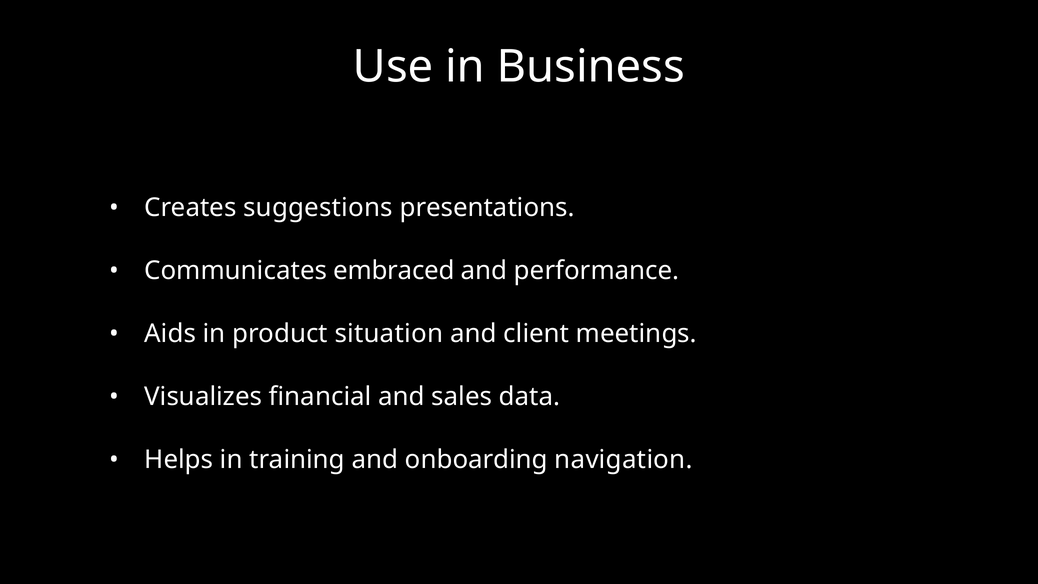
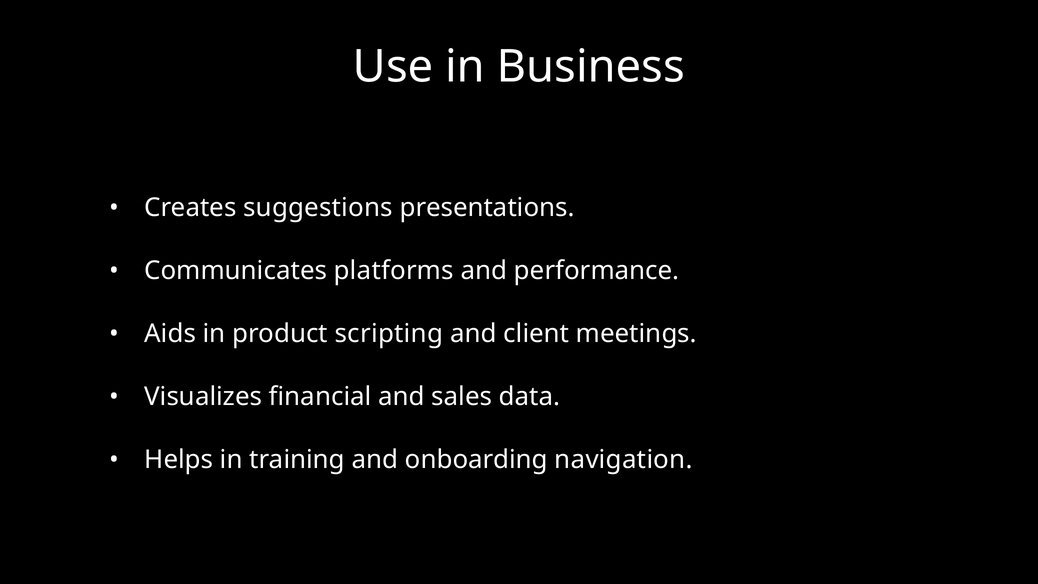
embraced: embraced -> platforms (394, 271)
situation: situation -> scripting (389, 334)
